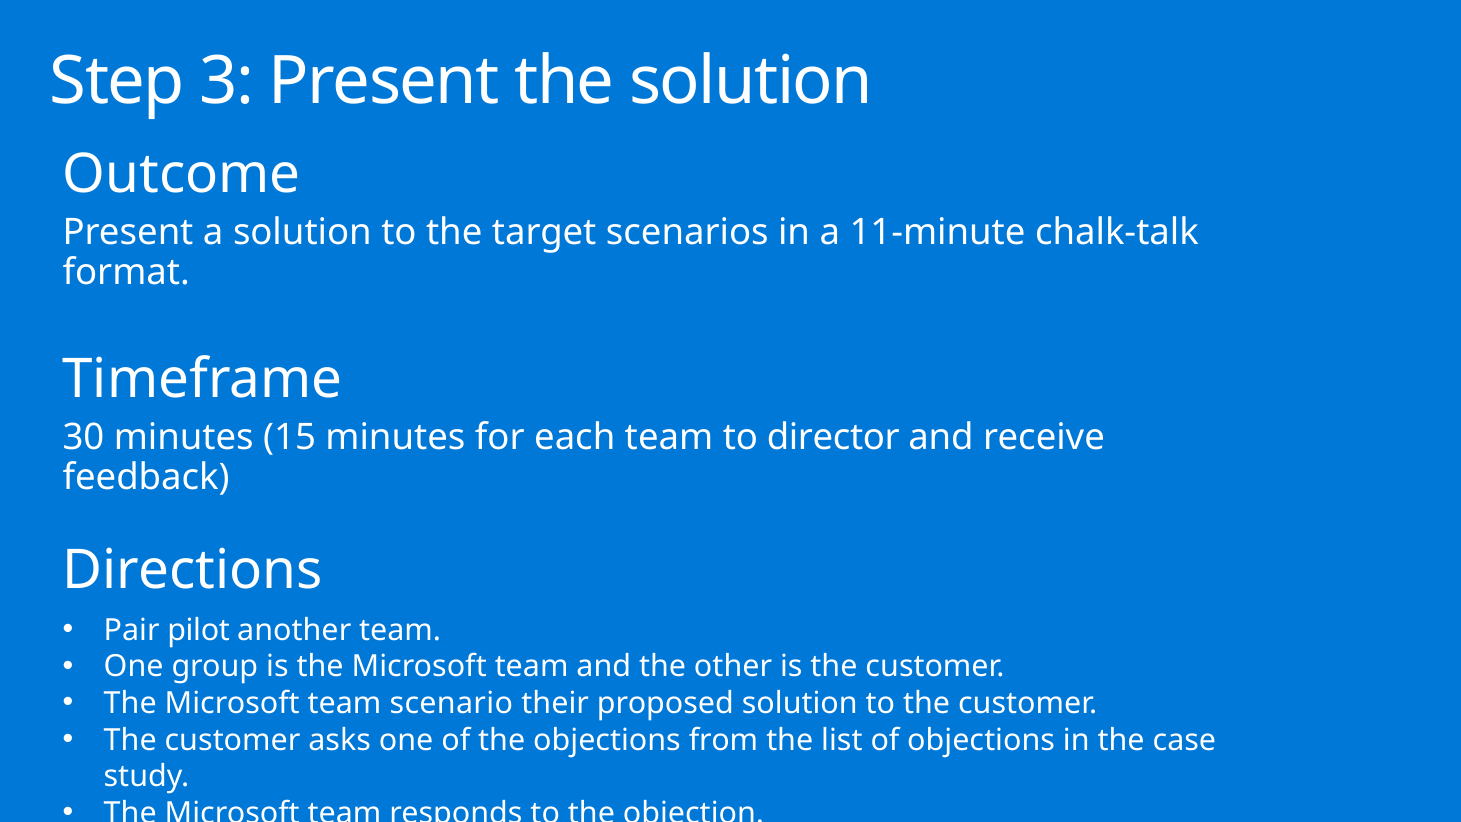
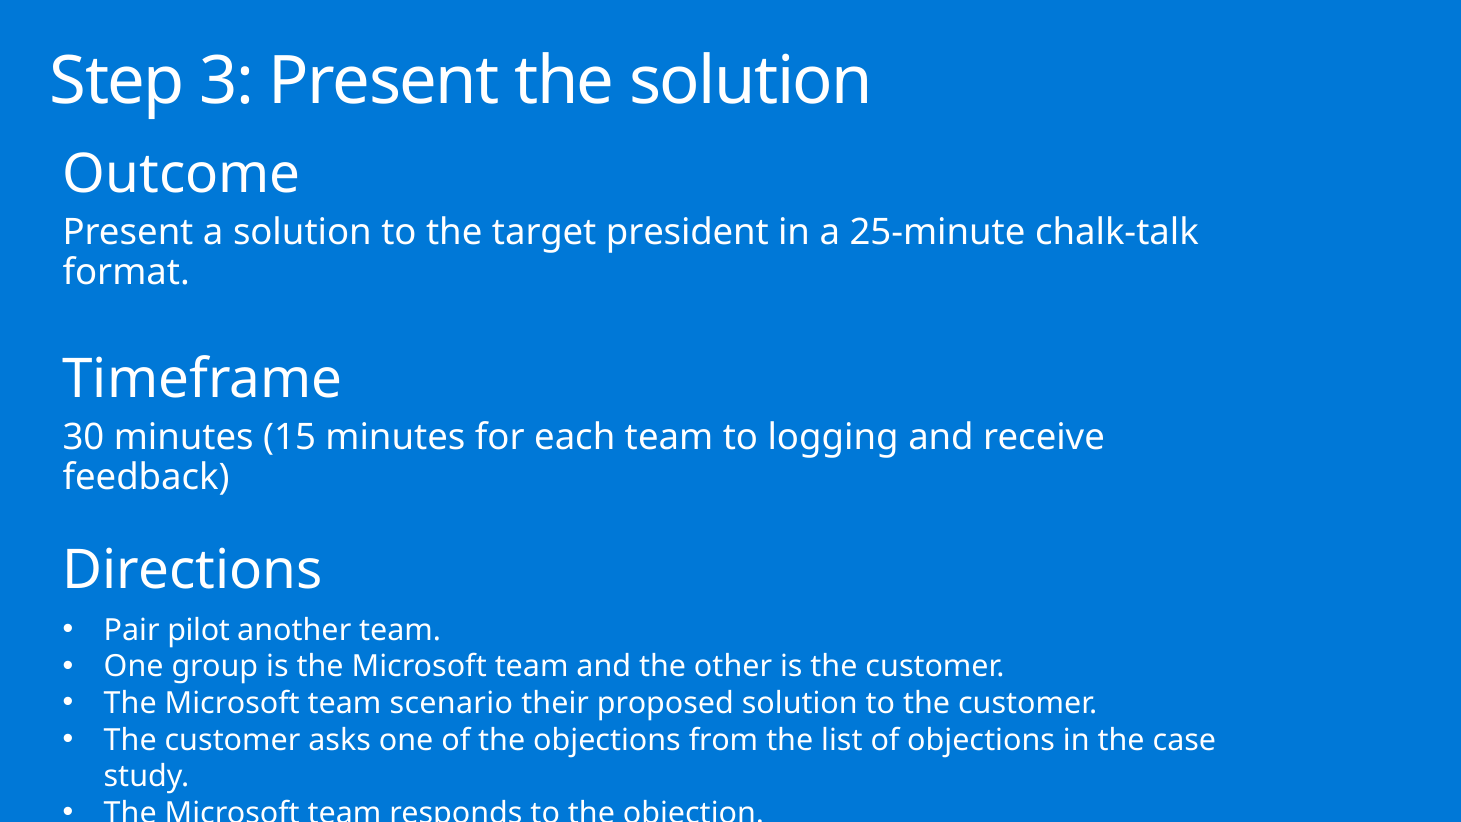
scenarios: scenarios -> president (687, 233)
11-minute: 11-minute -> 25-minute (938, 233)
director: director -> logging (833, 438)
